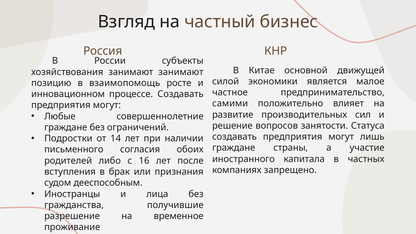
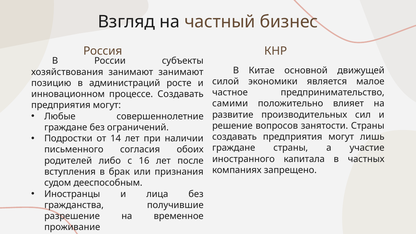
взаимопомощь: взаимопомощь -> администраций (125, 83)
занятости Статуса: Статуса -> Страны (368, 126)
